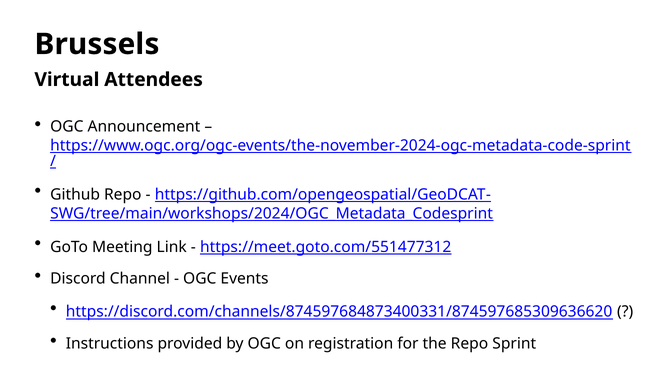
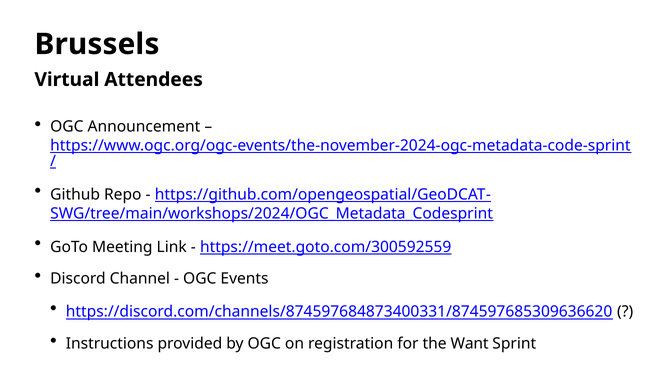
https://meet.goto.com/551477312: https://meet.goto.com/551477312 -> https://meet.goto.com/300592559 (326, 247)
the Repo: Repo -> Want (470, 343)
